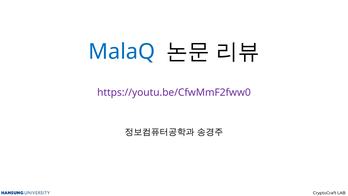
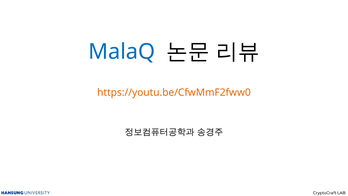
https://youtu.be/CfwMmF2fww0 colour: purple -> orange (174, 92)
